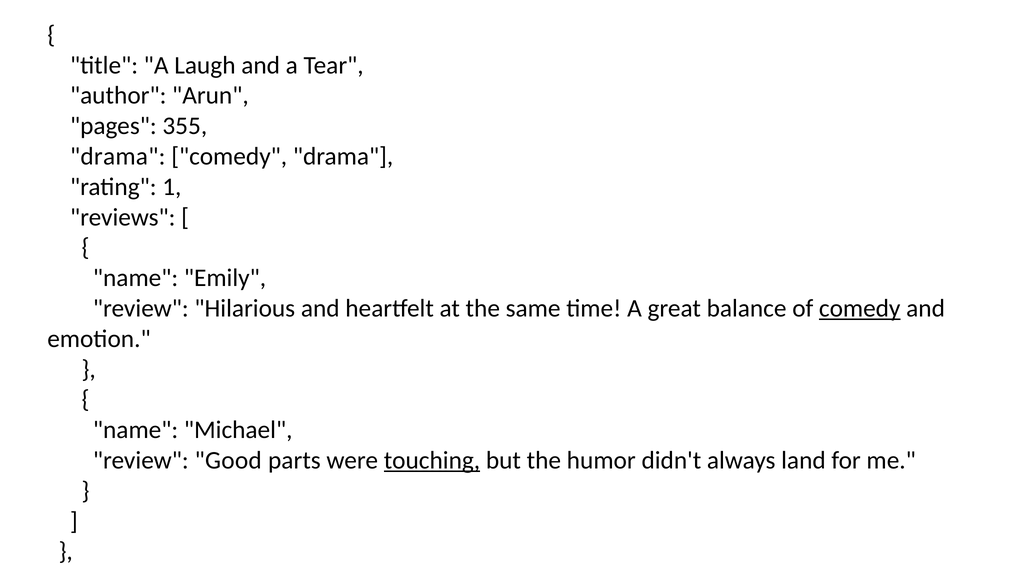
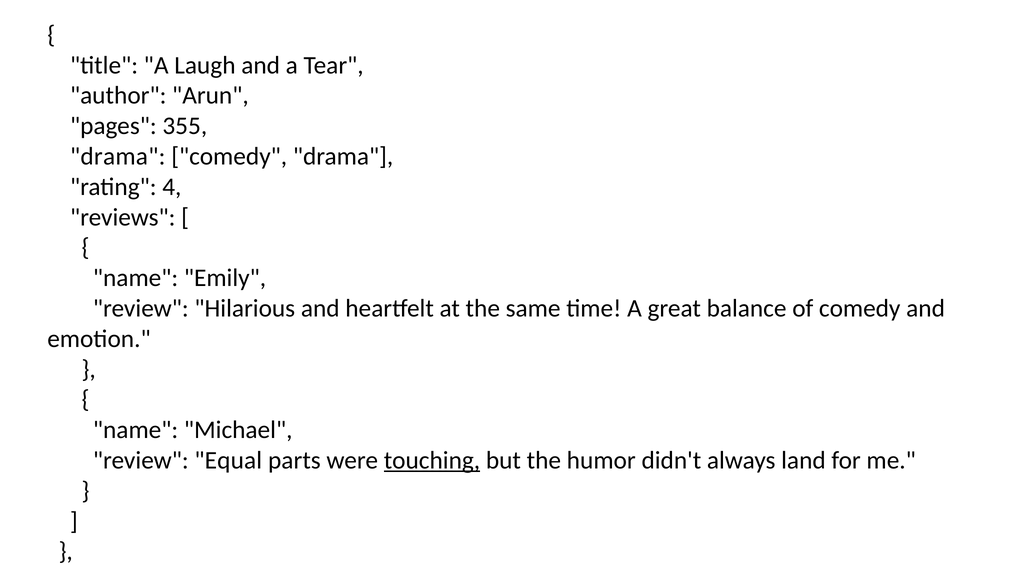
1: 1 -> 4 (172, 187)
comedy underline: present -> none (860, 308)
Good: Good -> Equal (228, 460)
